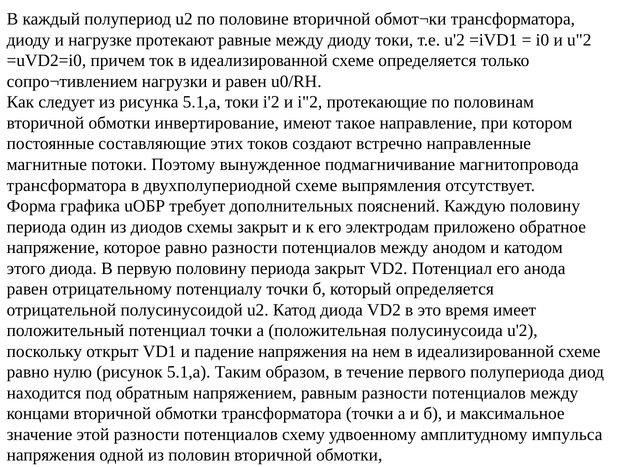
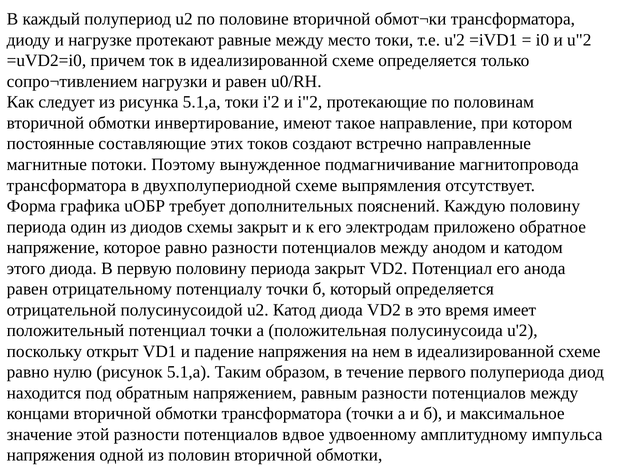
между диоду: диоду -> место (349, 40)
схему: схему -> вдвое (303, 434)
